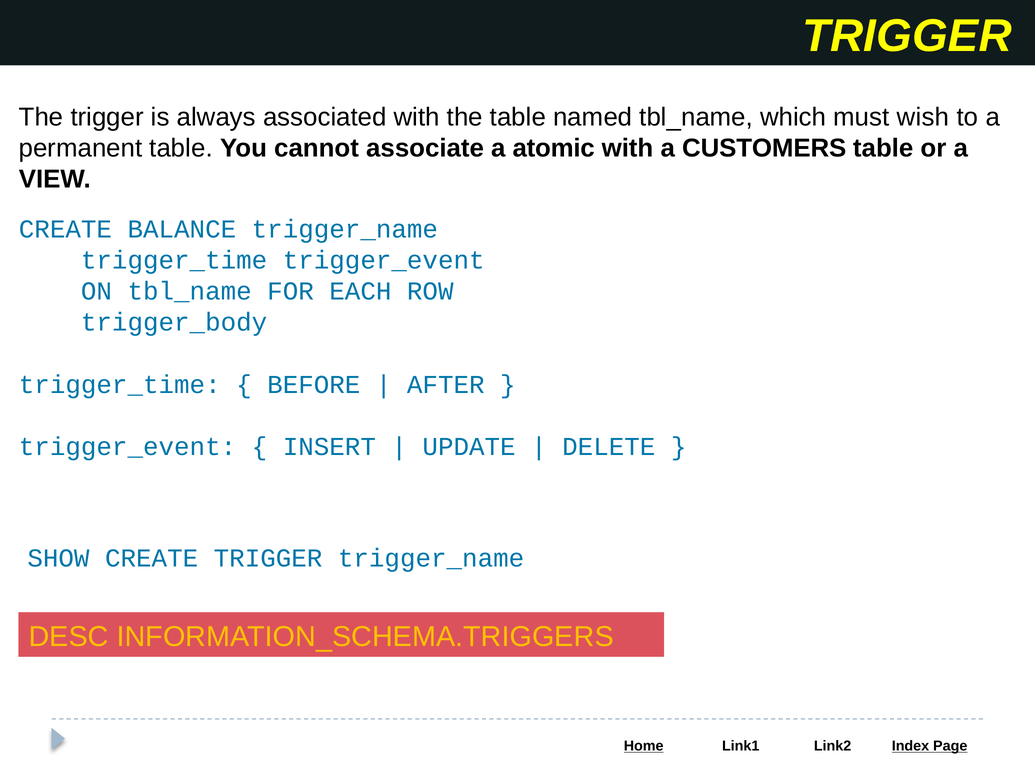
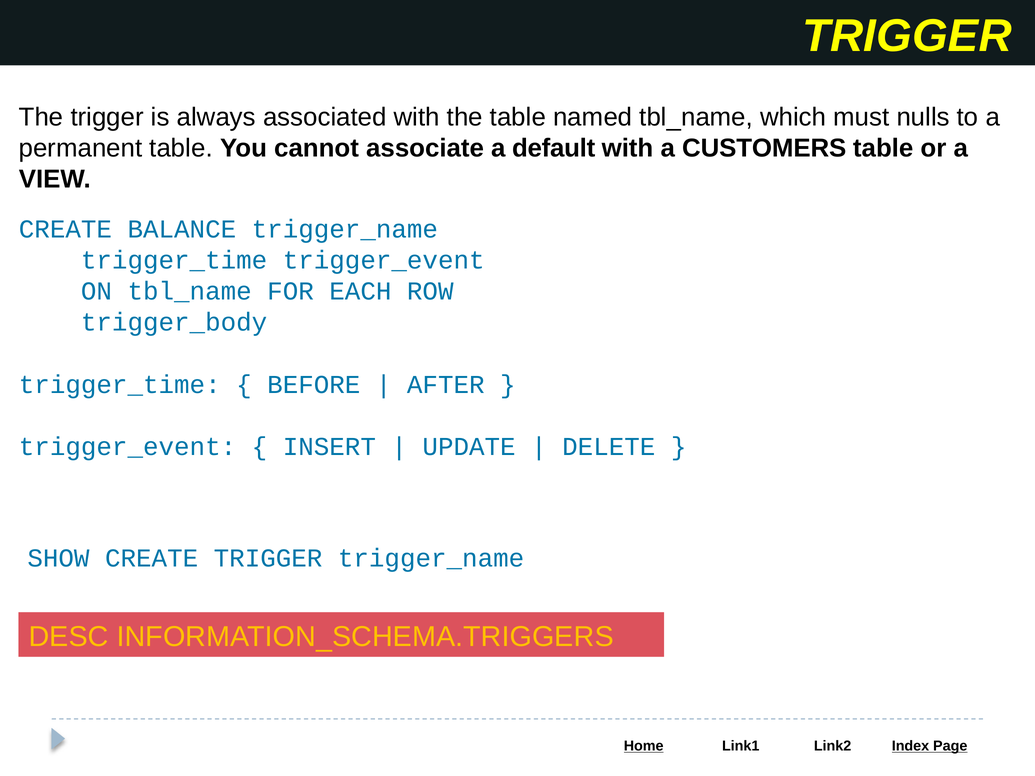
wish: wish -> nulls (923, 117)
atomic: atomic -> default (554, 148)
